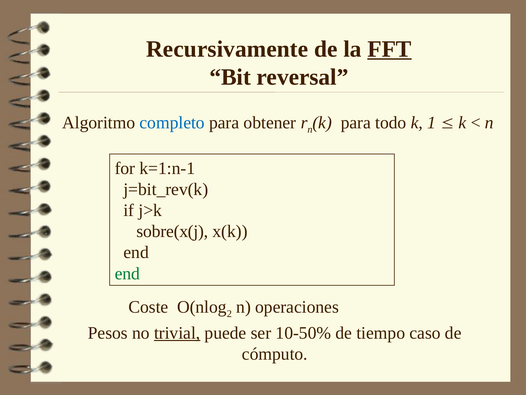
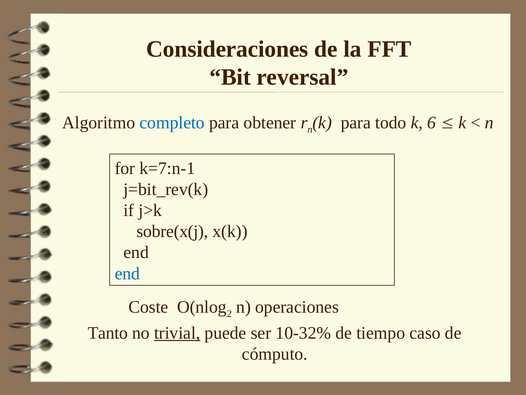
Recursivamente: Recursivamente -> Consideraciones (227, 49)
FFT underline: present -> none (389, 49)
1: 1 -> 6 (432, 123)
k=1:n-1: k=1:n-1 -> k=7:n-1 (167, 168)
end colour: green -> blue (127, 273)
Pesos: Pesos -> Tanto (108, 333)
10-50%: 10-50% -> 10-32% (303, 333)
